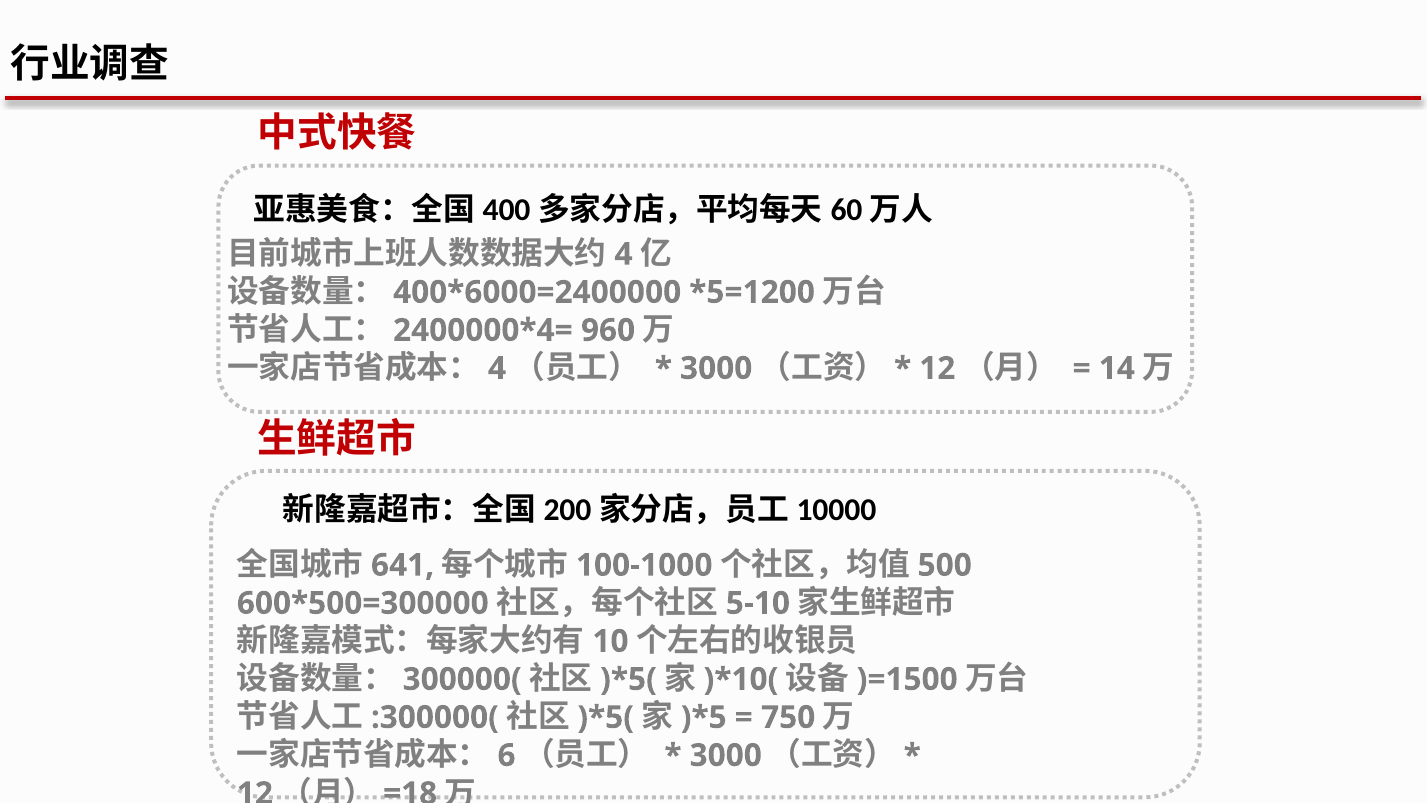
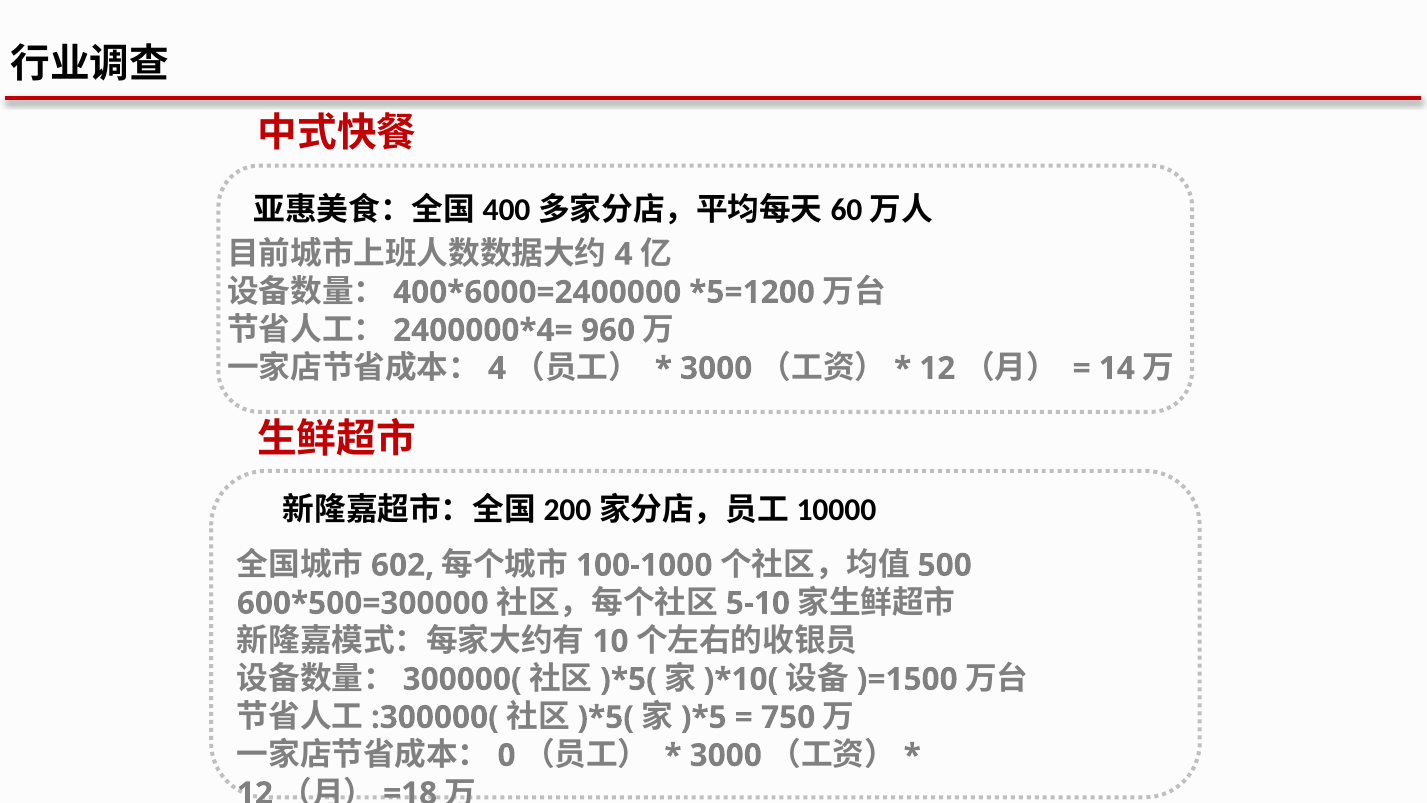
641: 641 -> 602 (403, 565)
6: 6 -> 0 (507, 755)
